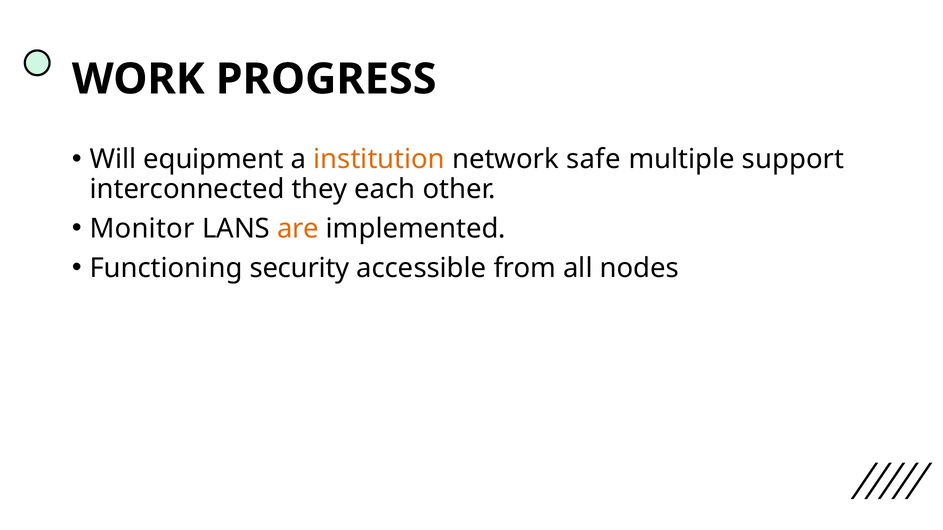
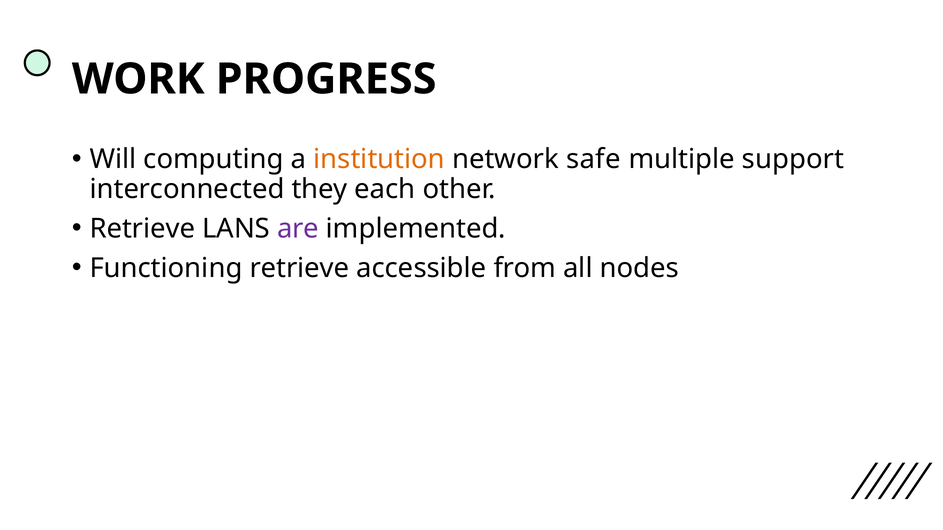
equipment: equipment -> computing (214, 159)
Monitor: Monitor -> Retrieve (142, 229)
are colour: orange -> purple (298, 229)
Functioning security: security -> retrieve (299, 268)
